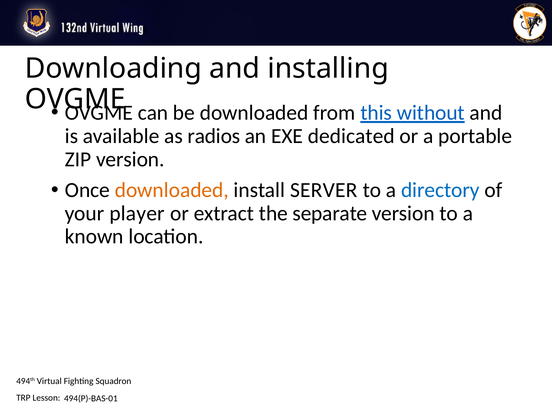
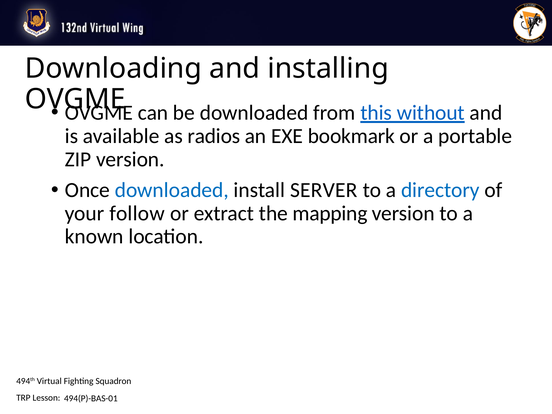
dedicated: dedicated -> bookmark (351, 136)
downloaded colour: orange -> blue (172, 190)
player: player -> follow (137, 213)
separate: separate -> mapping (330, 213)
